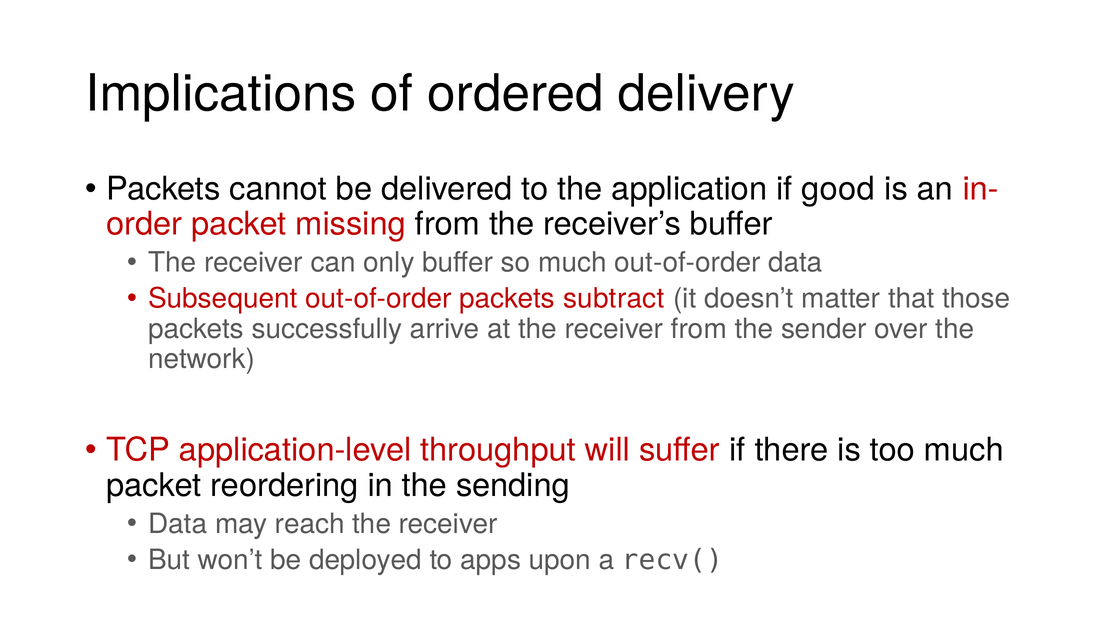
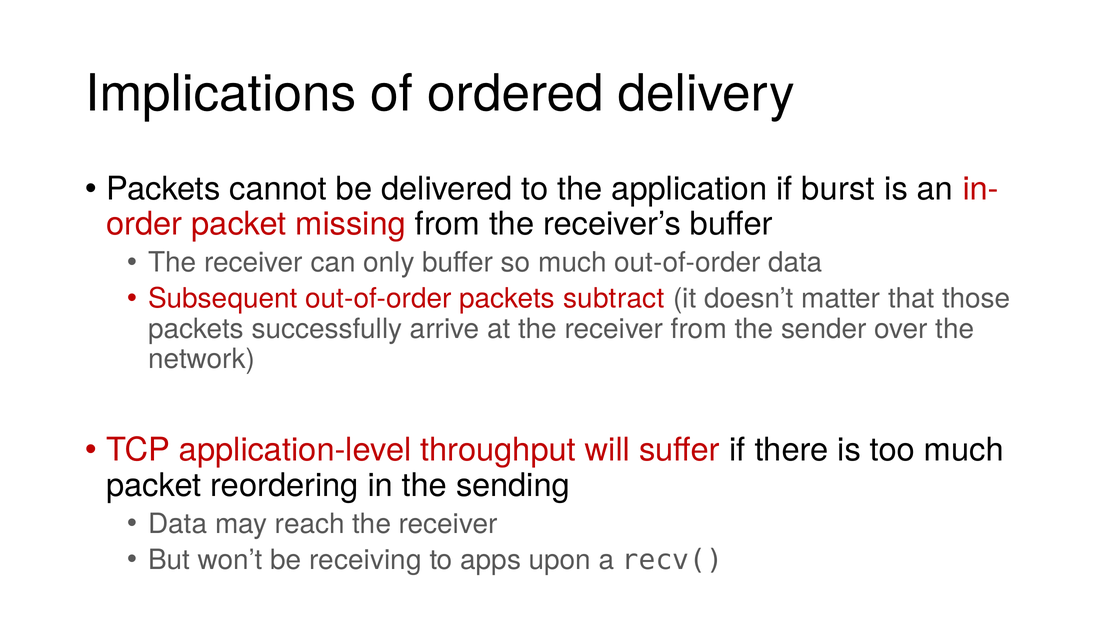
good: good -> burst (838, 189)
deployed: deployed -> receiving (365, 560)
